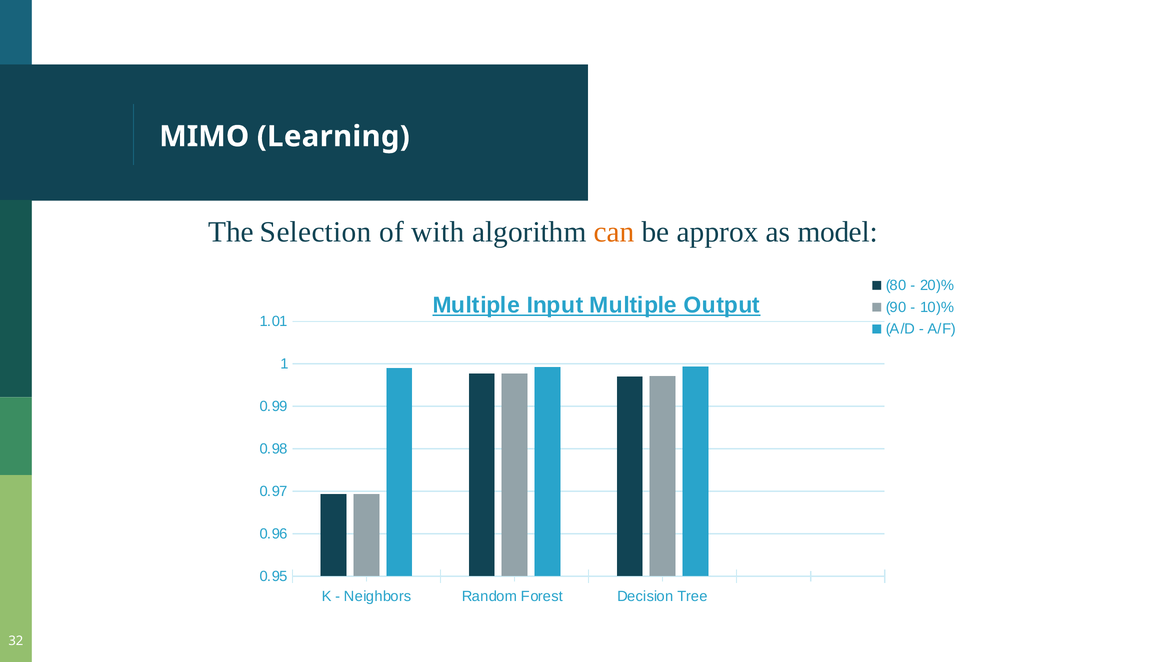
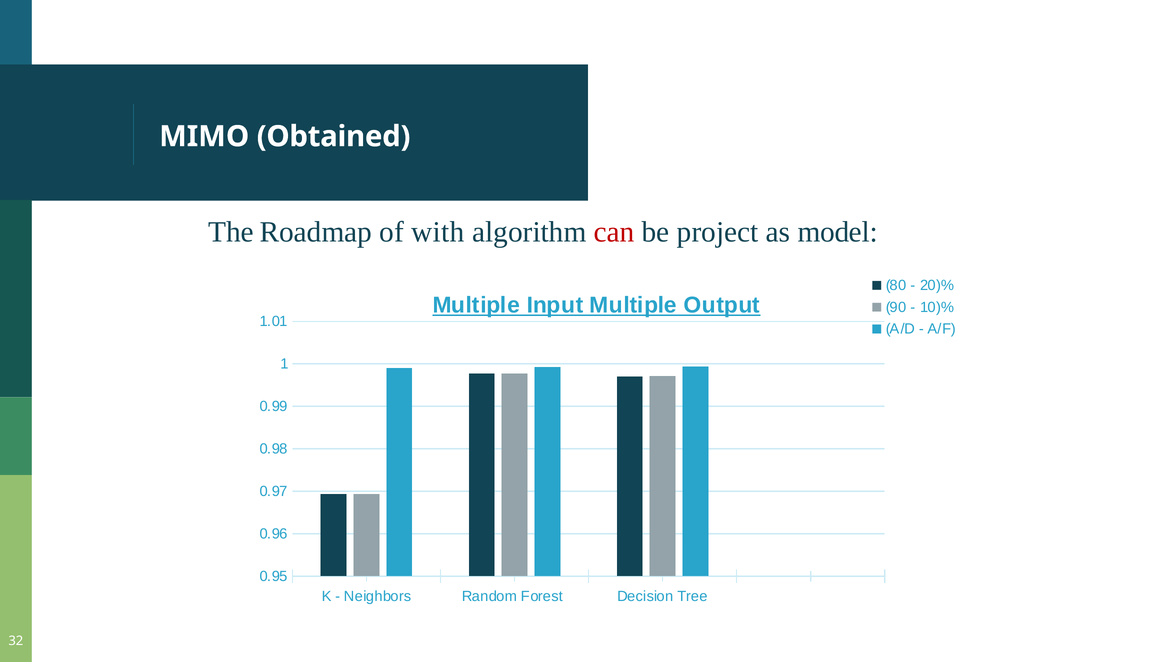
Learning: Learning -> Obtained (334, 136)
Selection: Selection -> Roadmap (316, 232)
can colour: orange -> red (614, 232)
approx: approx -> project (718, 232)
